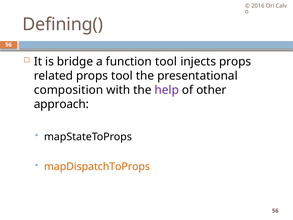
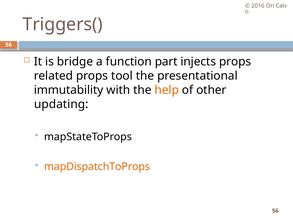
Defining(: Defining( -> Triggers( (63, 24)
function tool: tool -> part (166, 62)
composition: composition -> immutability (69, 90)
help colour: purple -> orange (167, 90)
approach: approach -> updating (61, 104)
